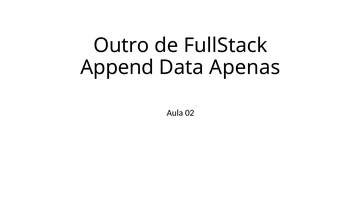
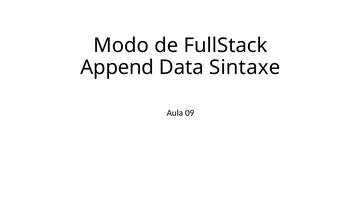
Outro: Outro -> Modo (121, 45)
Apenas: Apenas -> Sintaxe (245, 67)
02: 02 -> 09 (190, 113)
